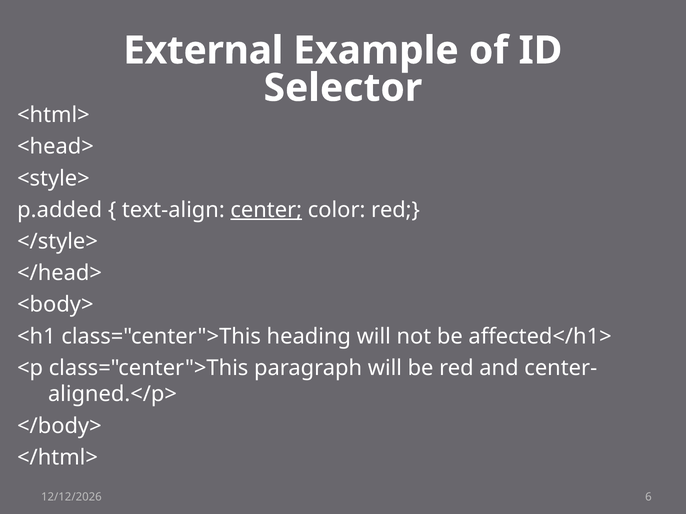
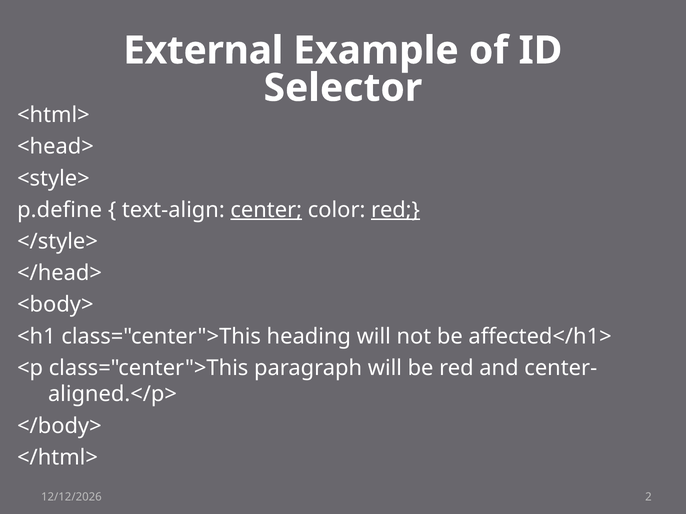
p.added: p.added -> p.define (60, 210)
red underline: none -> present (395, 210)
6: 6 -> 2 (648, 497)
